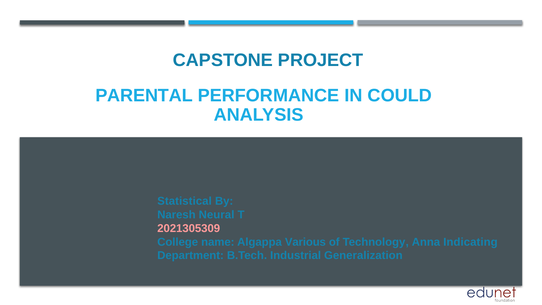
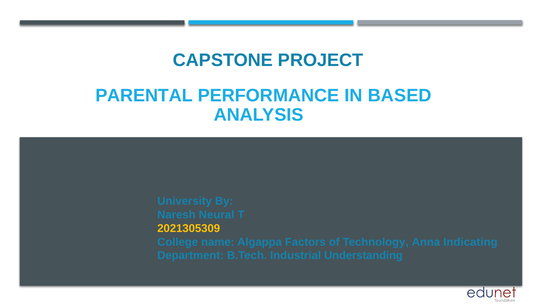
COULD: COULD -> BASED (400, 95)
Statistical: Statistical -> University (185, 201)
2021305309 colour: pink -> yellow (189, 228)
Various: Various -> Factors (305, 242)
Generalization: Generalization -> Understanding (363, 255)
